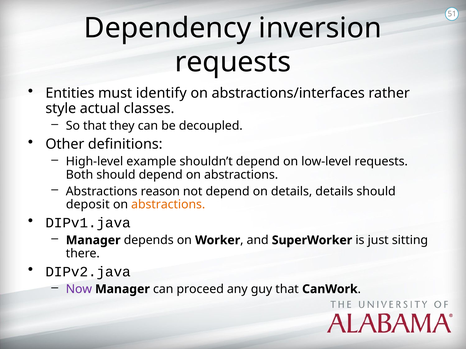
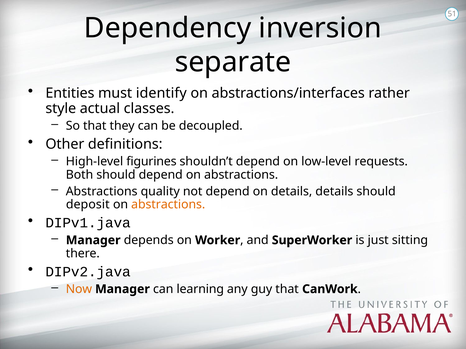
requests: requests -> separate (233, 62)
example: example -> figurines (151, 162)
reason: reason -> quality (160, 192)
Now colour: purple -> orange (79, 289)
proceed: proceed -> learning (200, 289)
